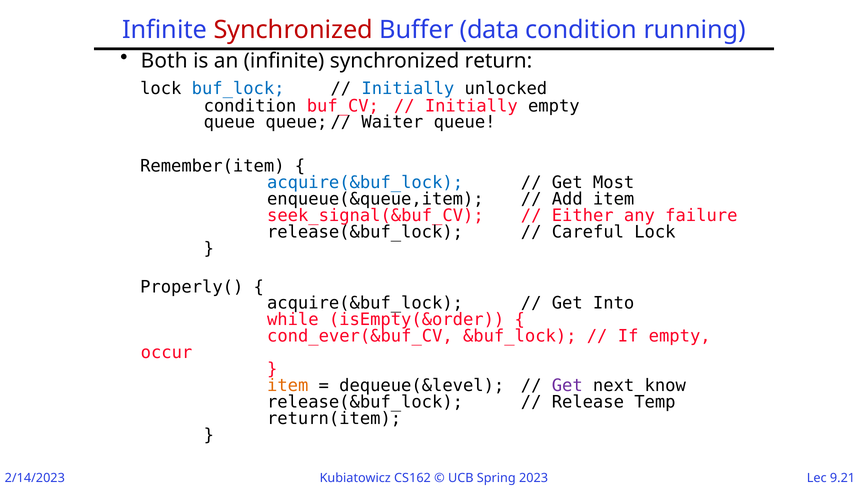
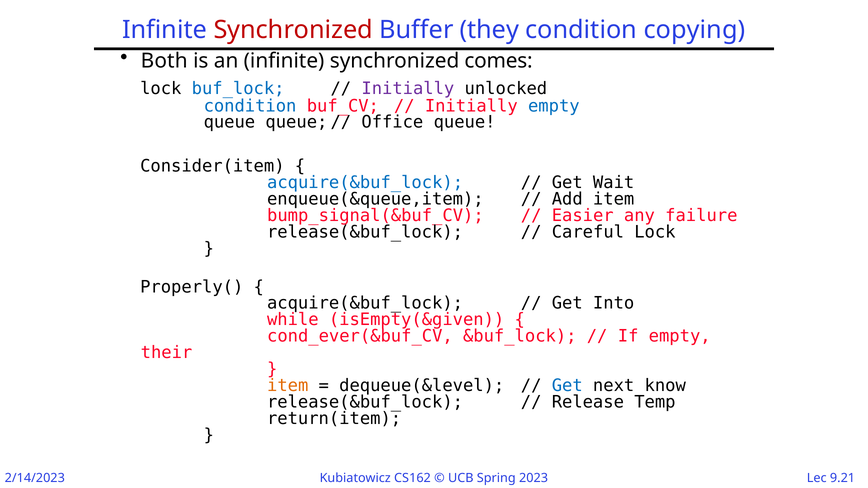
data: data -> they (489, 30)
running: running -> copying (695, 30)
return: return -> comes (499, 61)
Initially colour: blue -> purple (408, 89)
condition colour: black -> blue (250, 106)
empty colour: black -> blue (554, 106)
Waiter: Waiter -> Office (392, 122)
Remember(item: Remember(item -> Consider(item (212, 166)
Most: Most -> Wait (614, 183)
seek_signal(&buf_CV: seek_signal(&buf_CV -> bump_signal(&buf_CV (375, 216)
Either: Either -> Easier (583, 216)
isEmpty(&order: isEmpty(&order -> isEmpty(&given (417, 320)
occur: occur -> their (167, 353)
Get colour: purple -> blue (567, 386)
